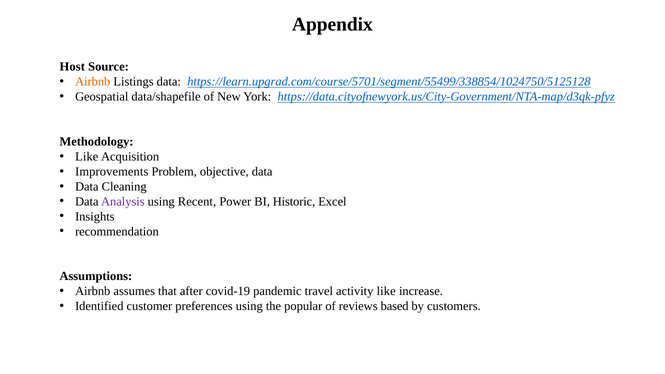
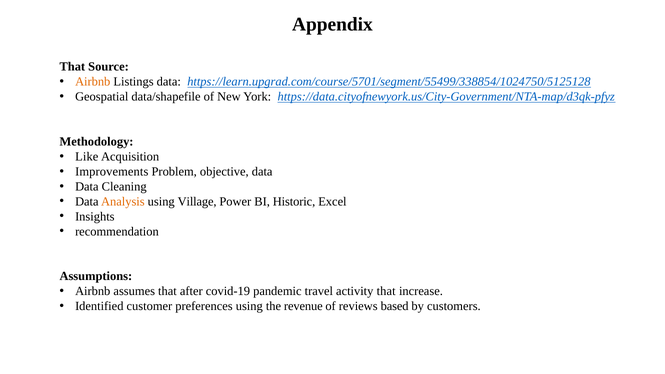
Host: Host -> That (72, 67)
Analysis colour: purple -> orange (123, 202)
Recent: Recent -> Village (197, 202)
activity like: like -> that (386, 291)
popular: popular -> revenue (303, 306)
